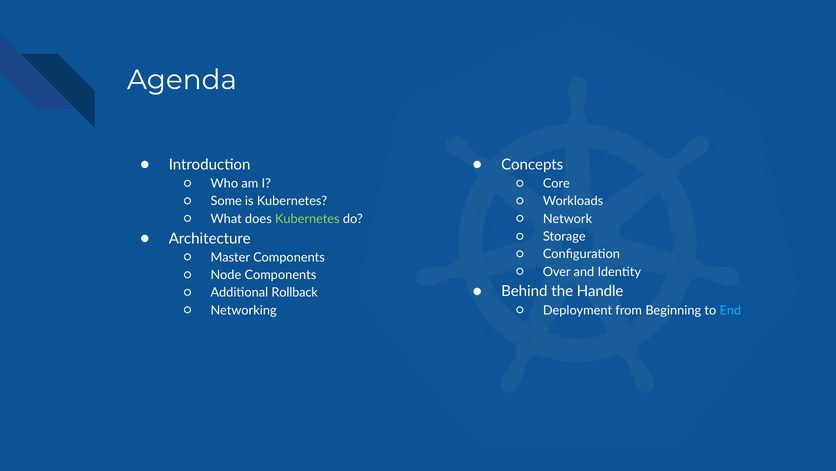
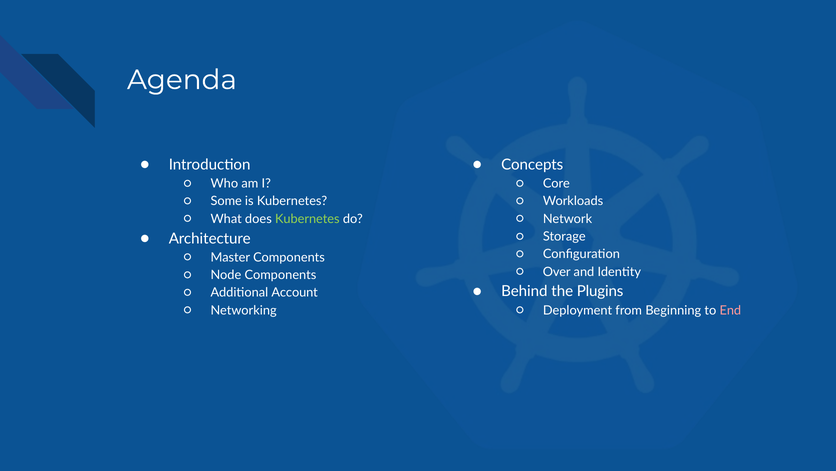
Handle: Handle -> Plugins (600, 291)
Rollback: Rollback -> Account (295, 292)
End colour: light blue -> pink (730, 310)
